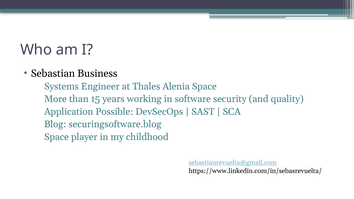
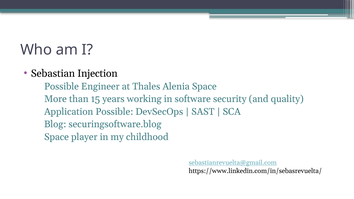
Business: Business -> Injection (97, 74)
Systems: Systems -> Possible (62, 87)
